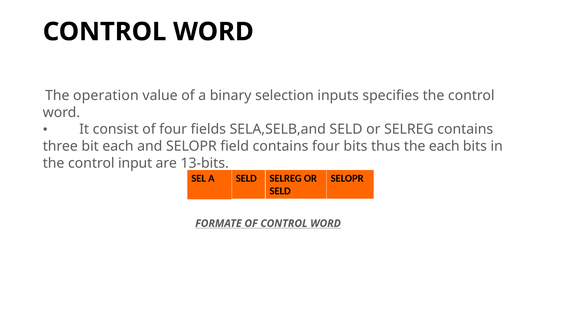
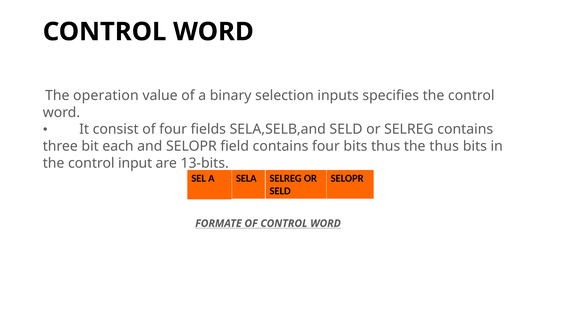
the each: each -> thus (444, 146)
A SELD: SELD -> SELA (246, 178)
